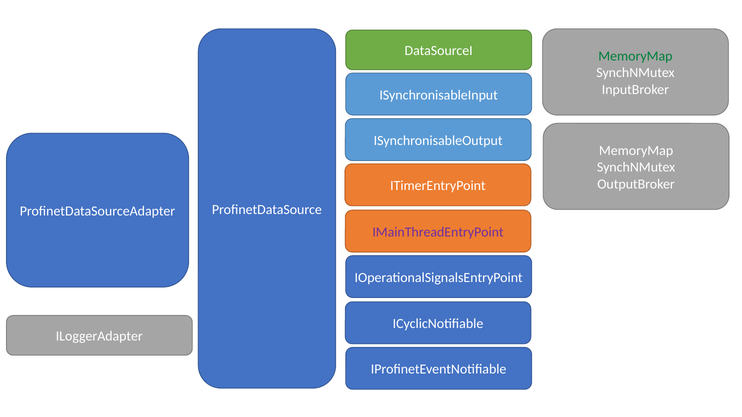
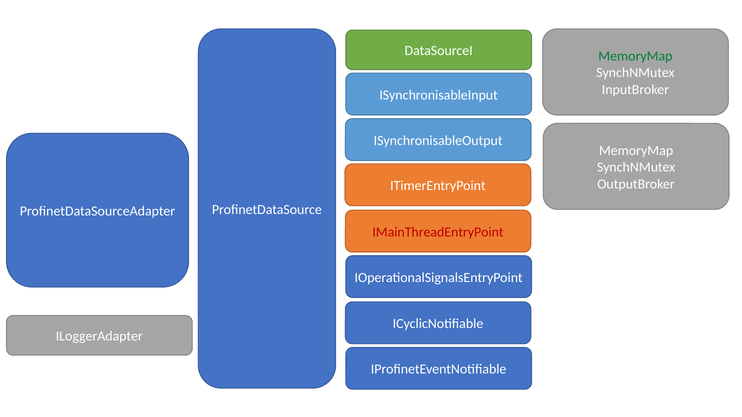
IMainThreadEntryPoint colour: purple -> red (438, 232)
